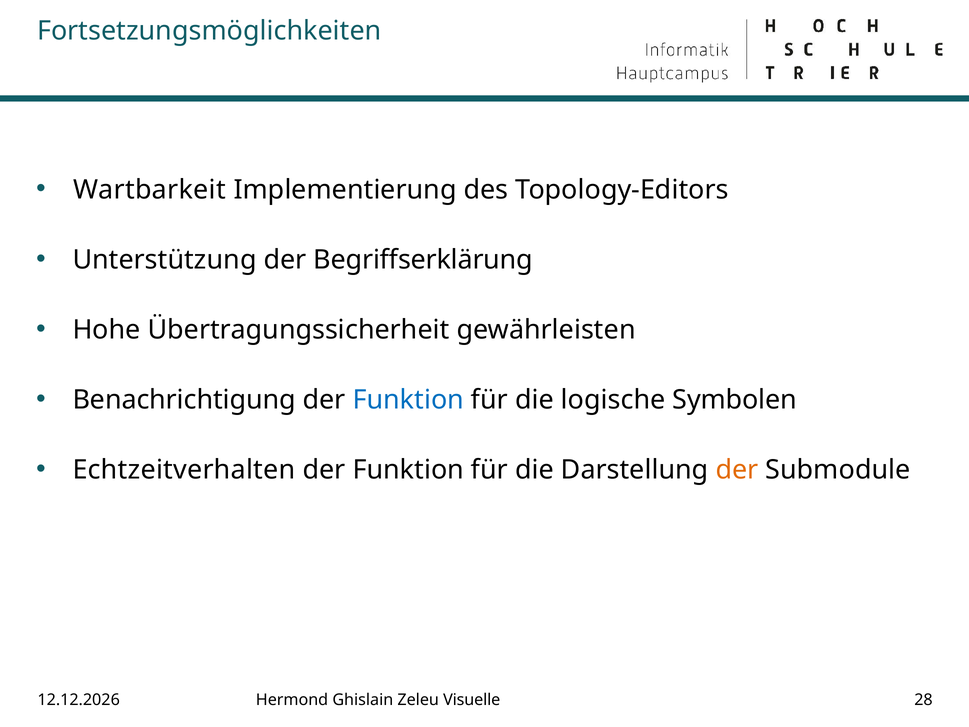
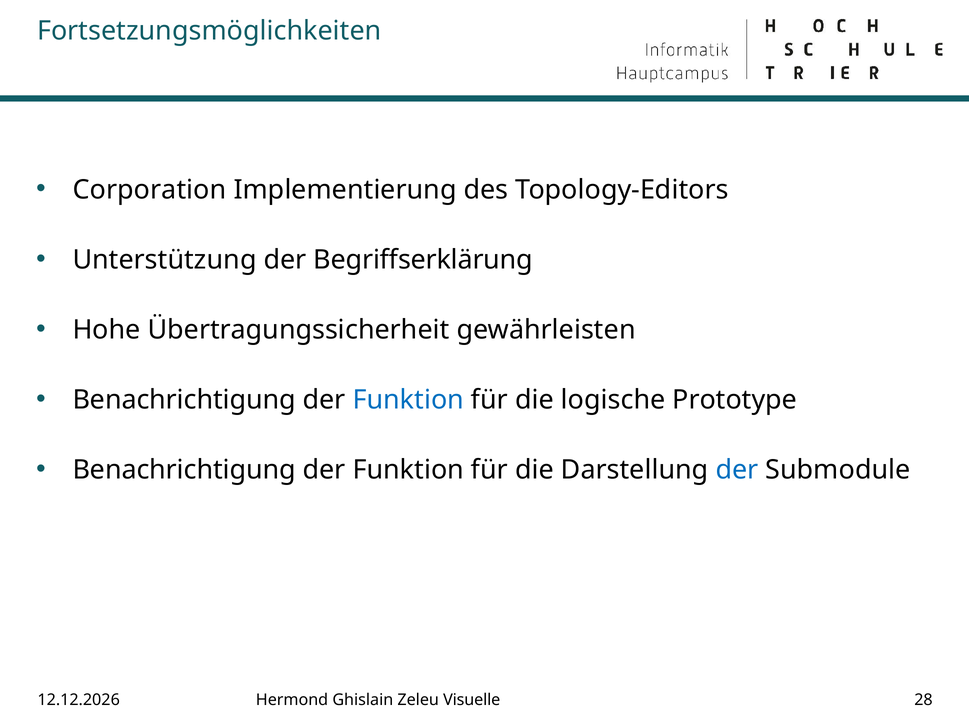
Wartbarkeit: Wartbarkeit -> Corporation (150, 190)
Symbolen: Symbolen -> Prototype (735, 400)
Echtzeitverhalten: Echtzeitverhalten -> Benachrichtigung (184, 470)
der colour: orange -> blue (737, 470)
